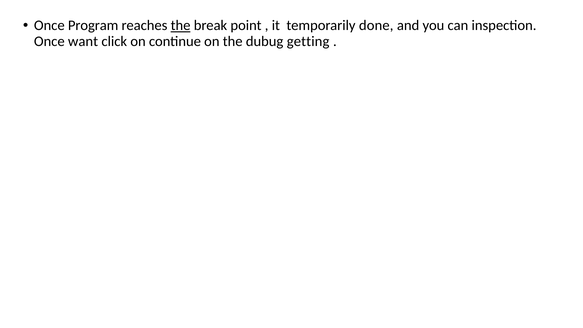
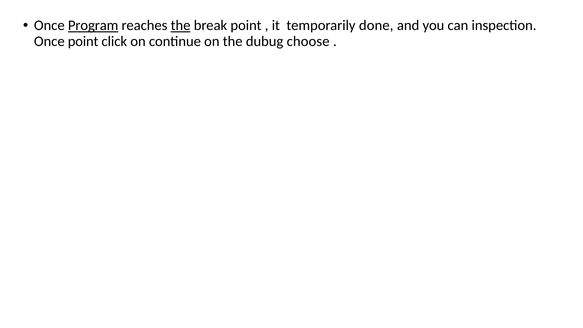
Program underline: none -> present (93, 25)
Once want: want -> point (83, 41)
getting: getting -> choose (308, 41)
